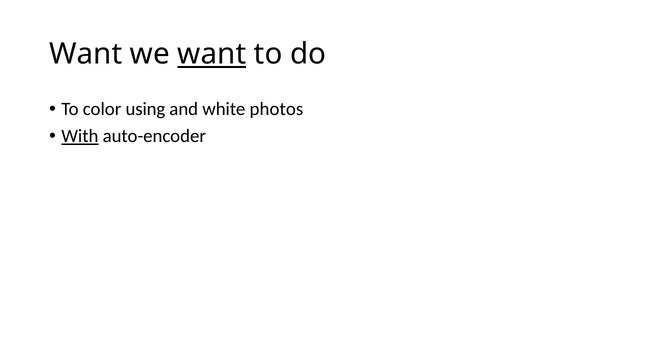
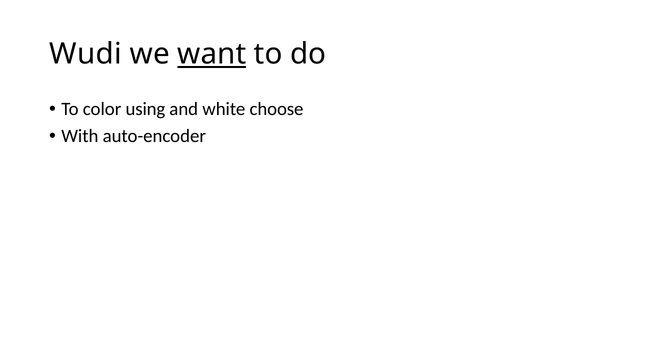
Want: Want -> Wudi (86, 54)
photos: photos -> choose (277, 109)
With underline: present -> none (80, 136)
